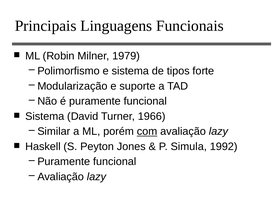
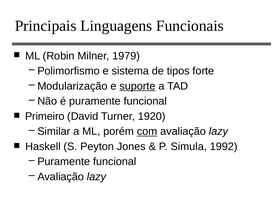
suporte underline: none -> present (138, 86)
Sistema: Sistema -> Primeiro (45, 117)
1966: 1966 -> 1920 (152, 117)
